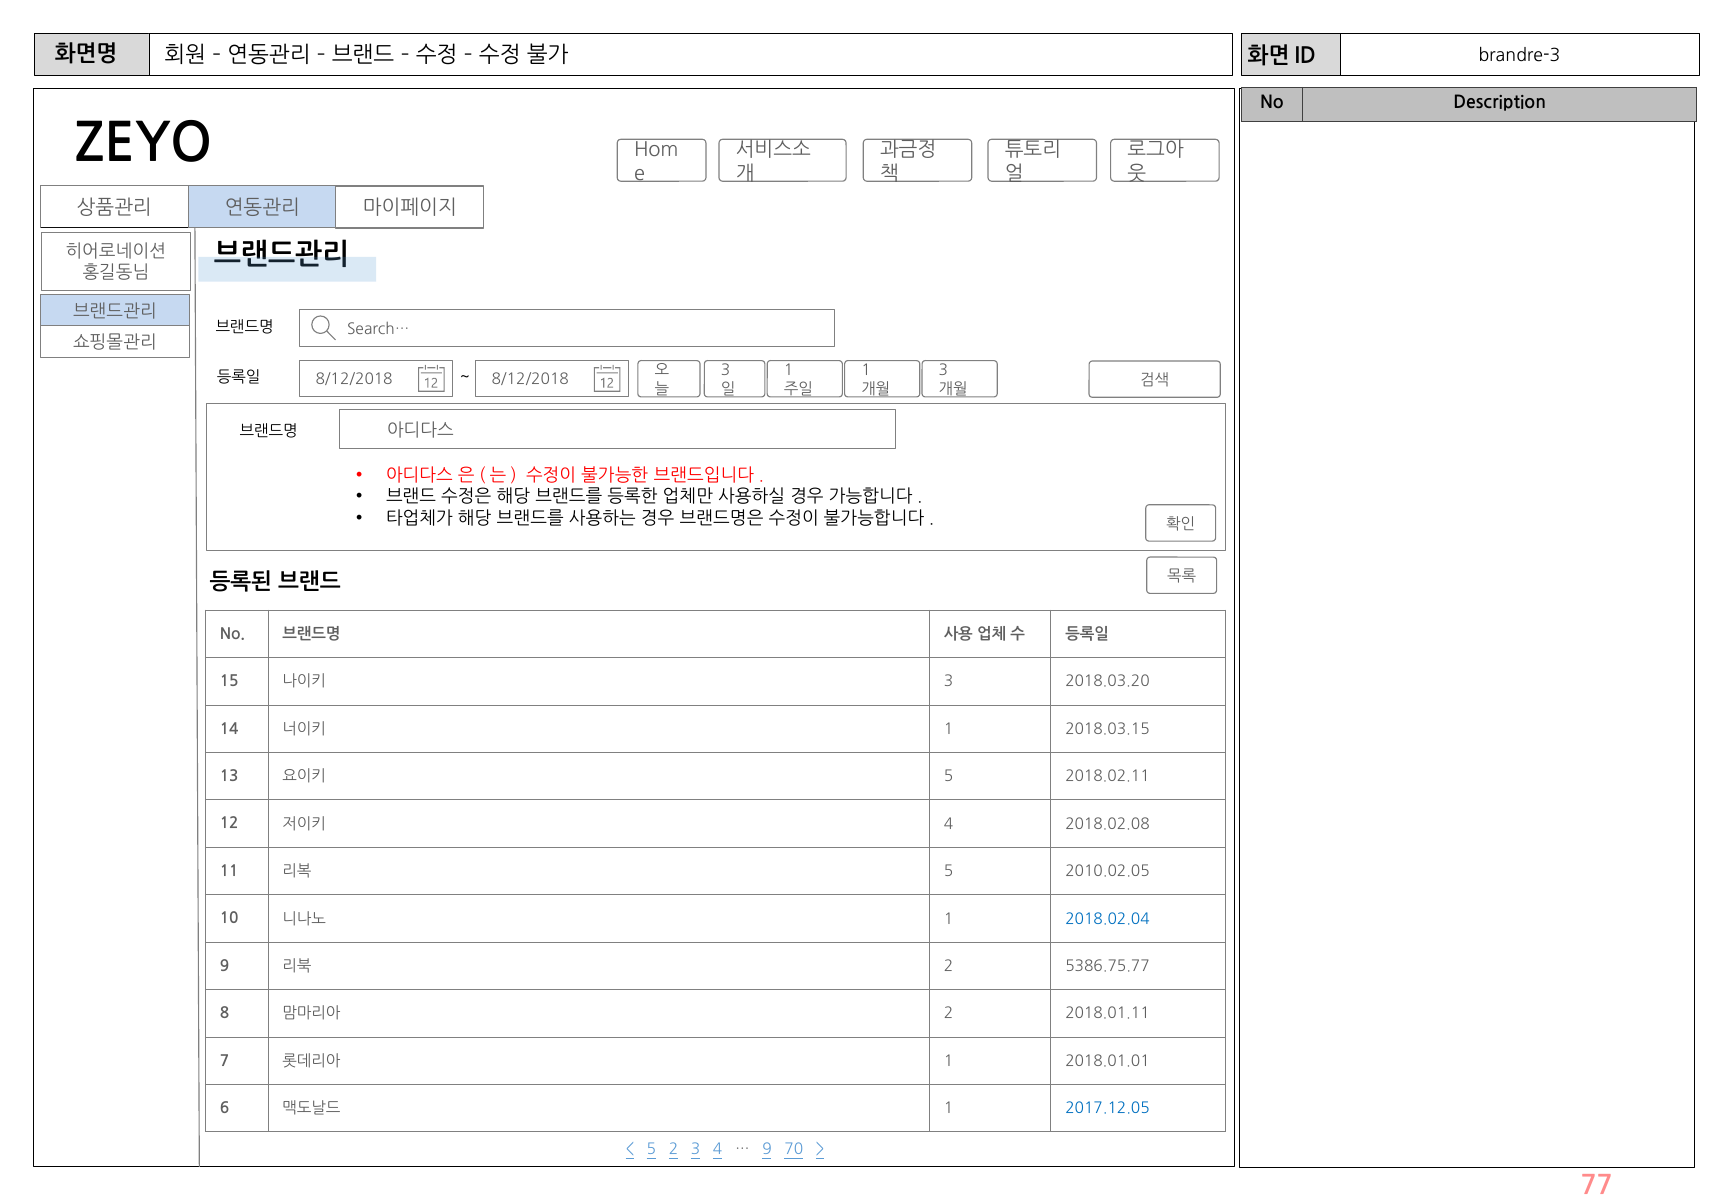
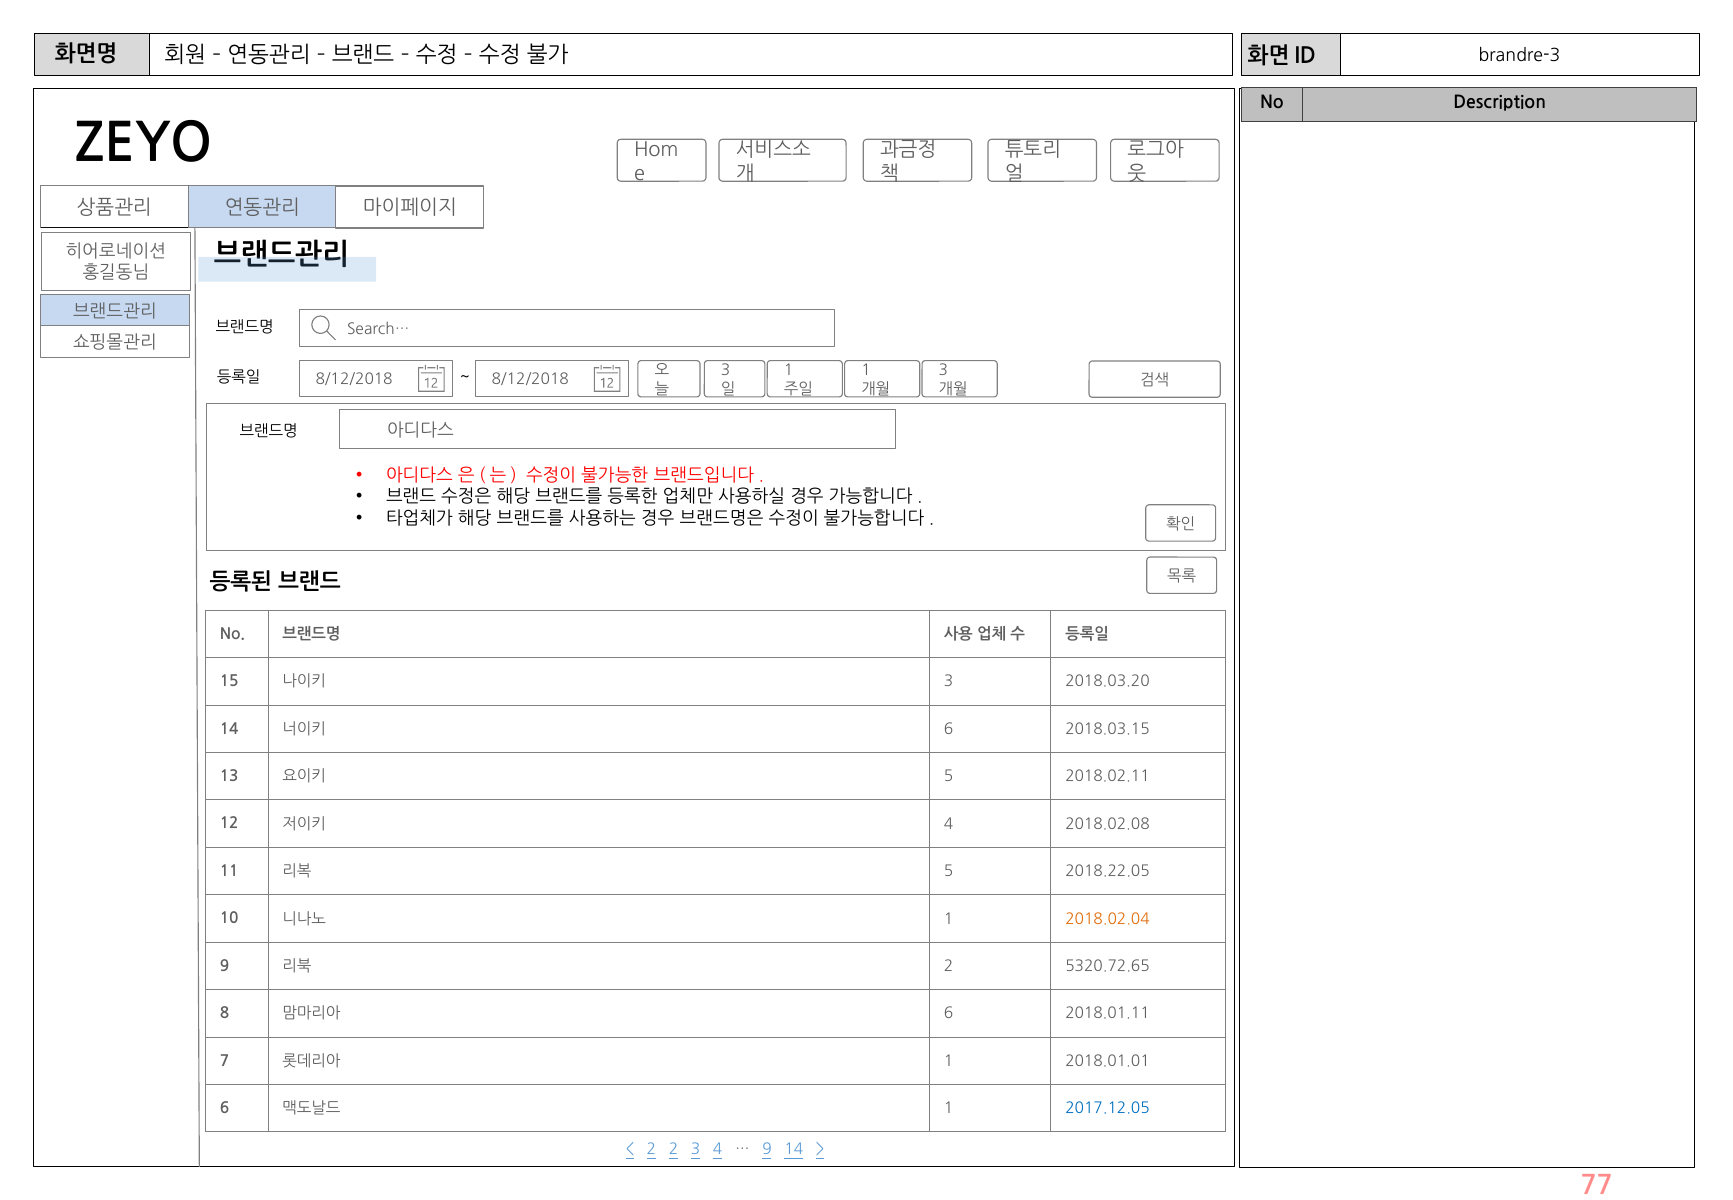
1: 1 -> 6 (949, 729)
2010.02.05: 2010.02.05 -> 2018.22.05 (1108, 871)
2018.02.04 colour: blue -> orange (1108, 919)
5386.75.77: 5386.75.77 -> 5320.72.65 (1108, 966)
2: 2 -> 6 (949, 1014)
5: 5 -> 2 (651, 1149)
9 70: 70 -> 14 (794, 1149)
